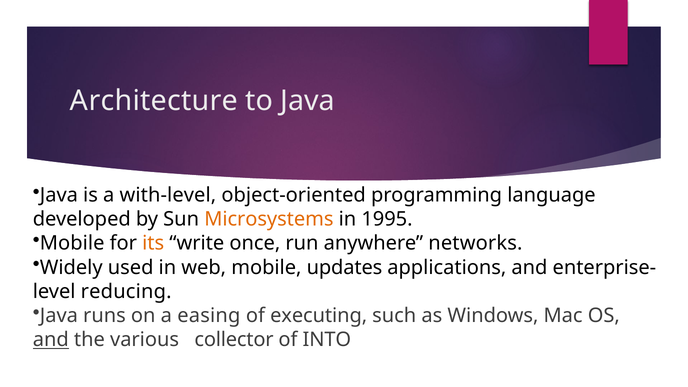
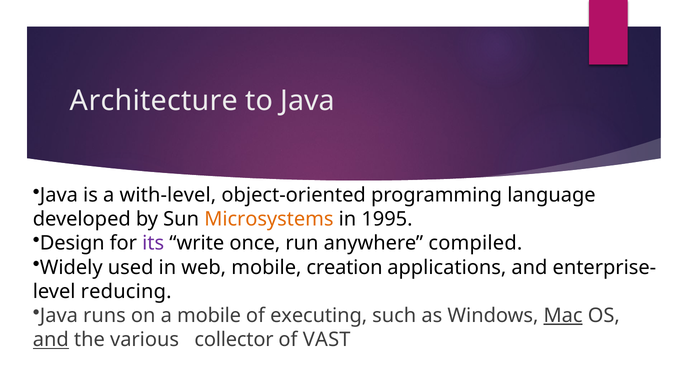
Mobile: Mobile -> Design (72, 243)
its colour: orange -> purple (153, 243)
networks: networks -> compiled (475, 243)
updates: updates -> creation (345, 267)
a easing: easing -> mobile (209, 316)
Mac underline: none -> present (563, 316)
INTO: INTO -> VAST (327, 340)
